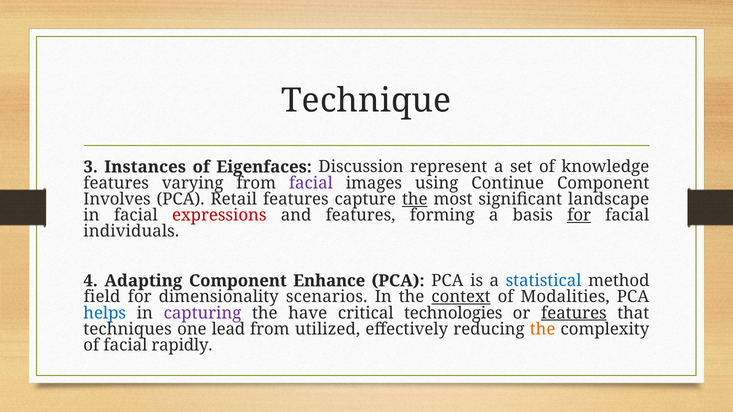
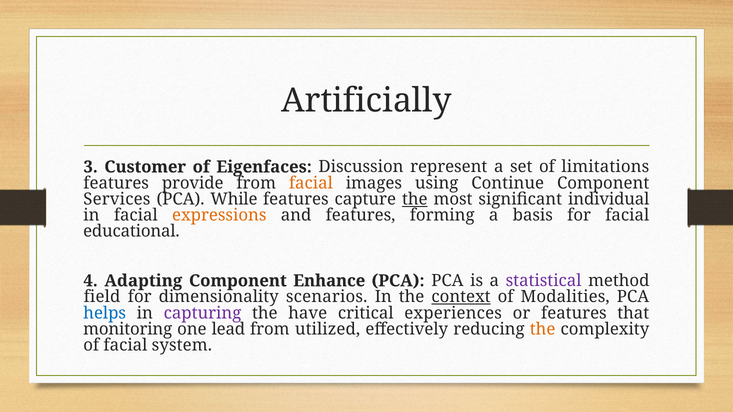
Technique: Technique -> Artificially (366, 101)
Instances: Instances -> Customer (145, 167)
knowledge: knowledge -> limitations (605, 167)
varying: varying -> provide (193, 183)
facial colour: purple -> orange (311, 183)
Involves: Involves -> Services (117, 199)
Retail: Retail -> While (234, 199)
landscape: landscape -> individual (609, 199)
expressions colour: red -> orange (219, 215)
for underline: present -> none (579, 215)
individuals: individuals -> educational (131, 232)
statistical colour: blue -> purple (544, 281)
technologies: technologies -> experiences (453, 313)
features underline: present -> none (574, 313)
techniques: techniques -> monitoring (128, 329)
rapidly: rapidly -> system (182, 345)
